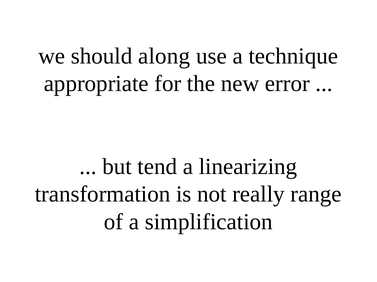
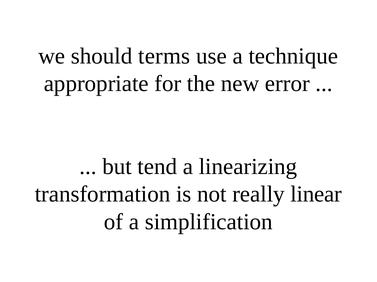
along: along -> terms (164, 56)
range: range -> linear (316, 195)
